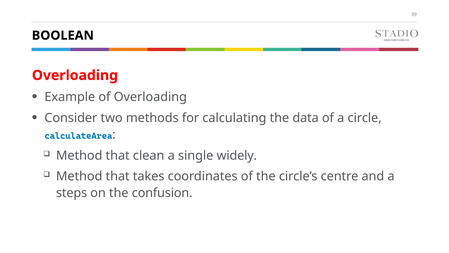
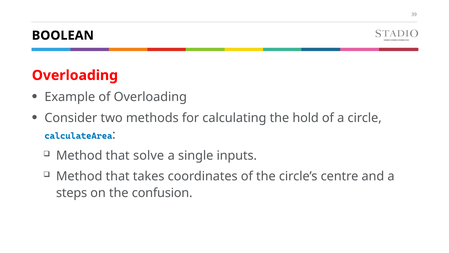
data: data -> hold (306, 118)
clean: clean -> solve (149, 155)
widely: widely -> inputs (237, 155)
